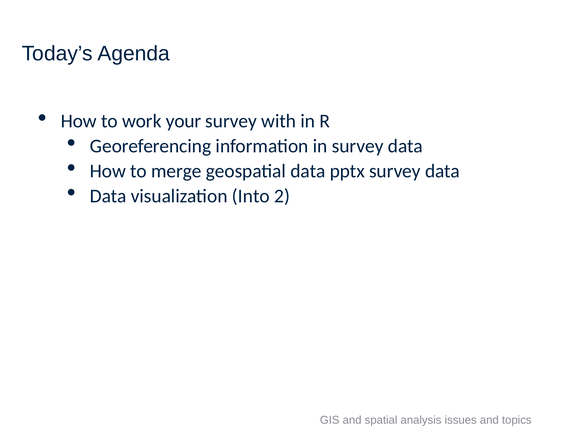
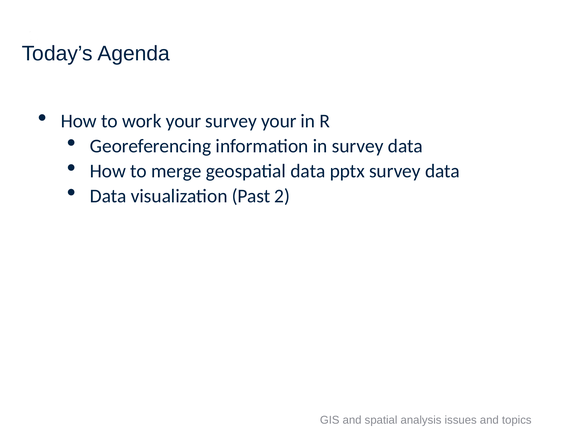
survey with: with -> your (279, 121)
Into: Into -> Past (251, 196)
